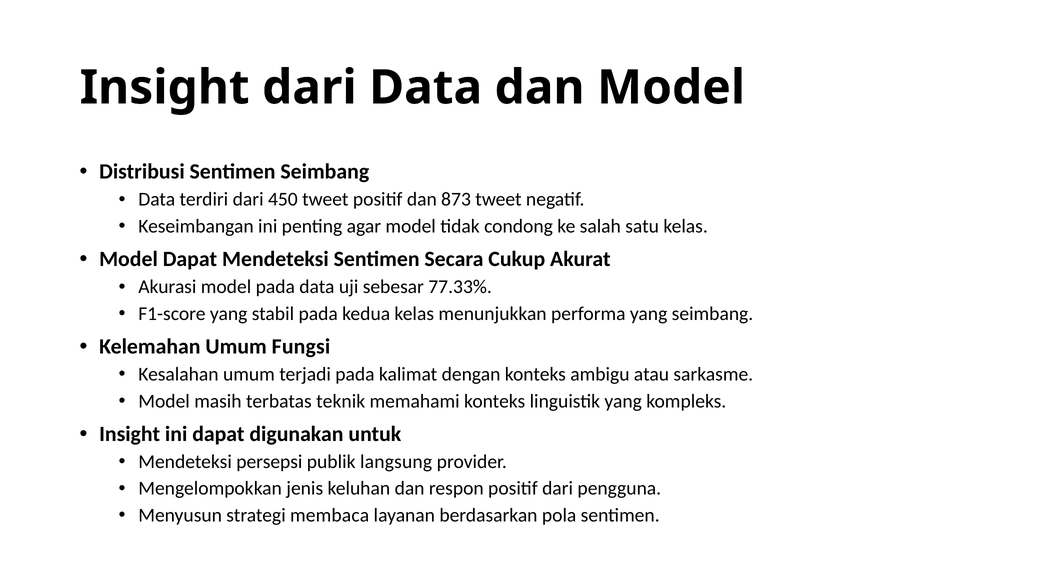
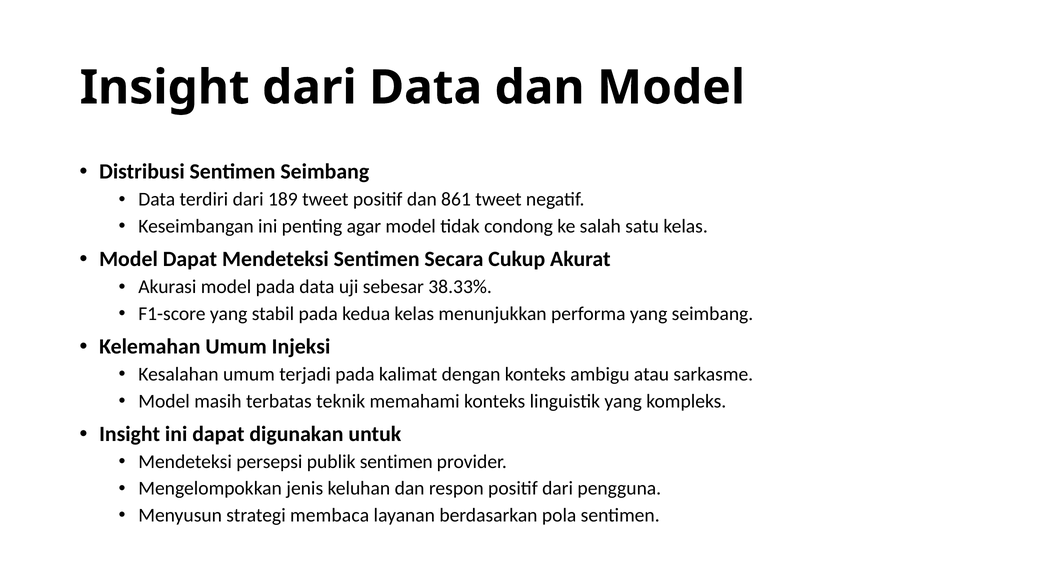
450: 450 -> 189 (283, 200)
873: 873 -> 861 (456, 200)
77.33%: 77.33% -> 38.33% (460, 287)
Fungsi: Fungsi -> Injeksi (301, 347)
publik langsung: langsung -> sentimen (396, 462)
